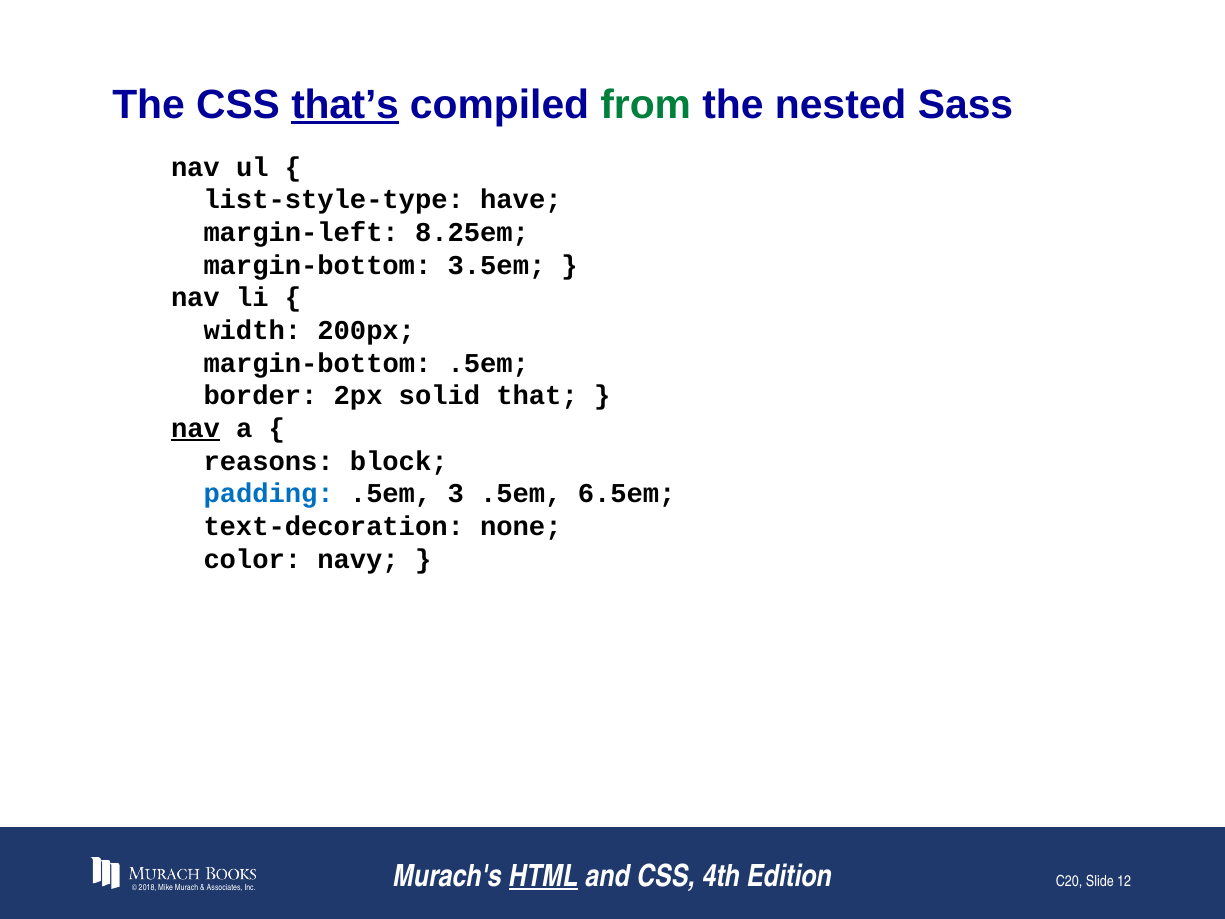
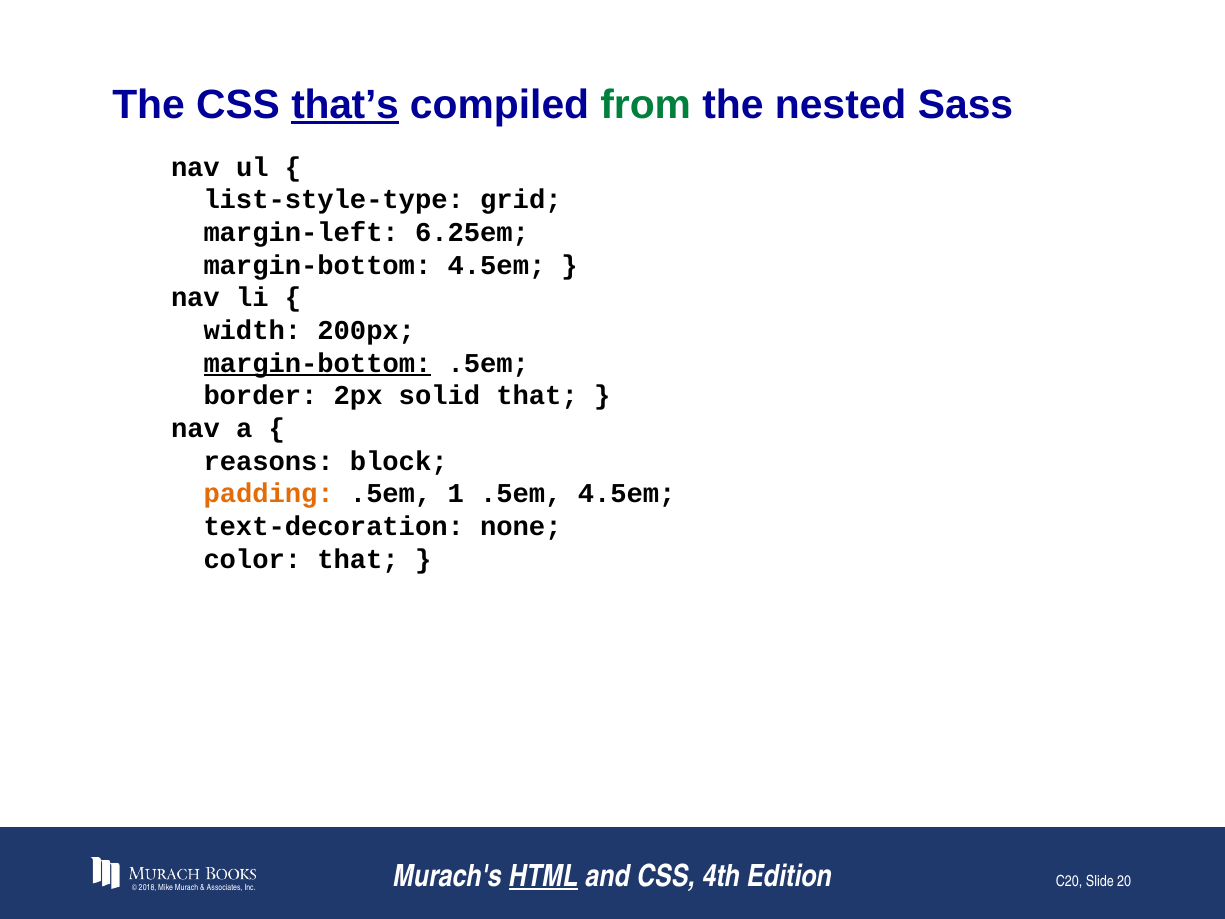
have: have -> grid (521, 200)
8.25em: 8.25em -> 6.25em (472, 233)
margin-bottom 3.5em: 3.5em -> 4.5em (497, 265)
margin-bottom underline: none -> present (317, 363)
nav underline: present -> none (195, 428)
padding colour: blue -> orange (269, 494)
3: 3 -> 1 (456, 494)
.5em 6.5em: 6.5em -> 4.5em (627, 494)
color navy: navy -> that (358, 559)
12: 12 -> 20 (1124, 881)
